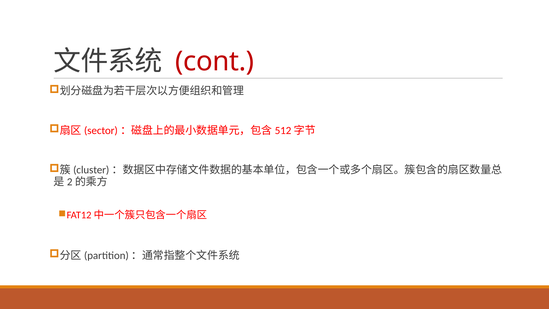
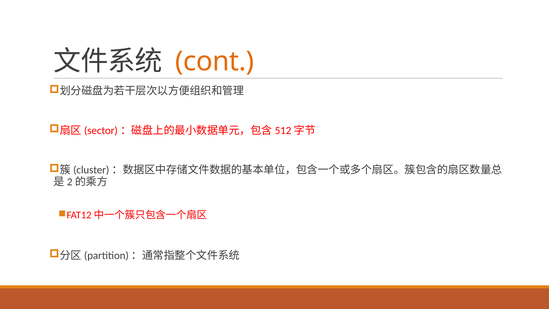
cont colour: red -> orange (215, 62)
